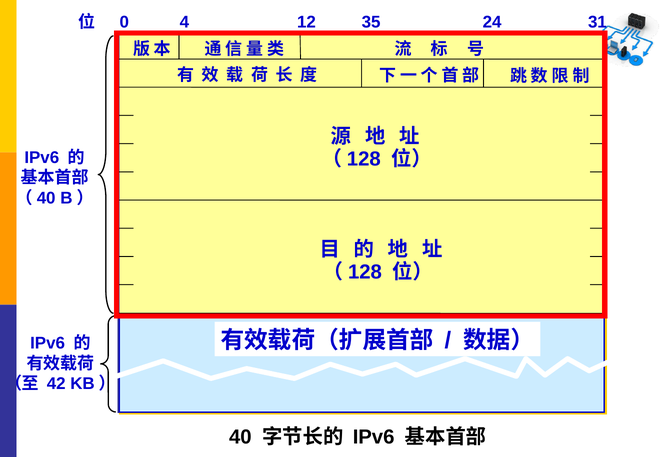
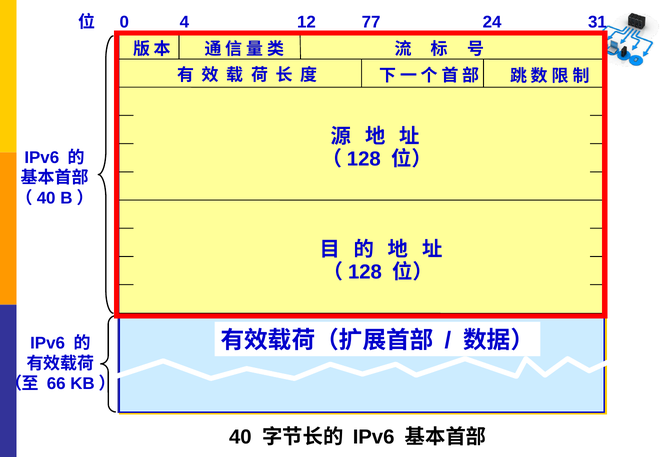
35: 35 -> 77 (371, 22)
42: 42 -> 66 (56, 384)
